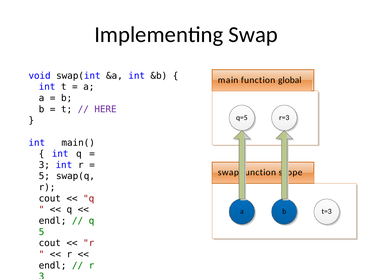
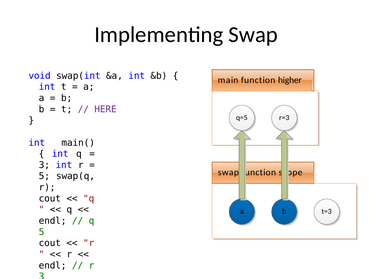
global: global -> higher (290, 80)
